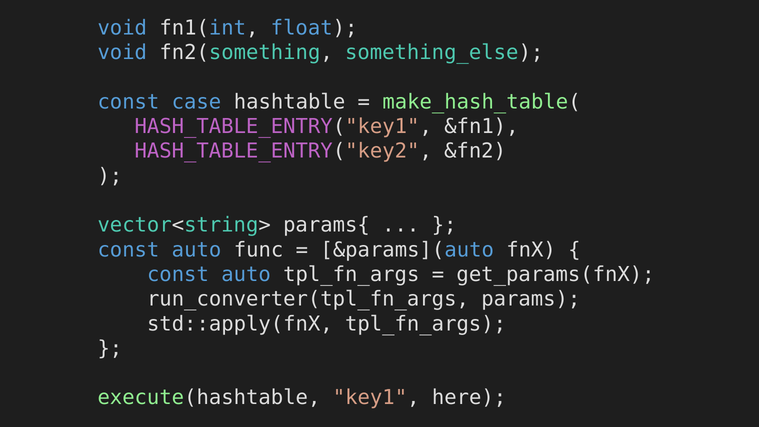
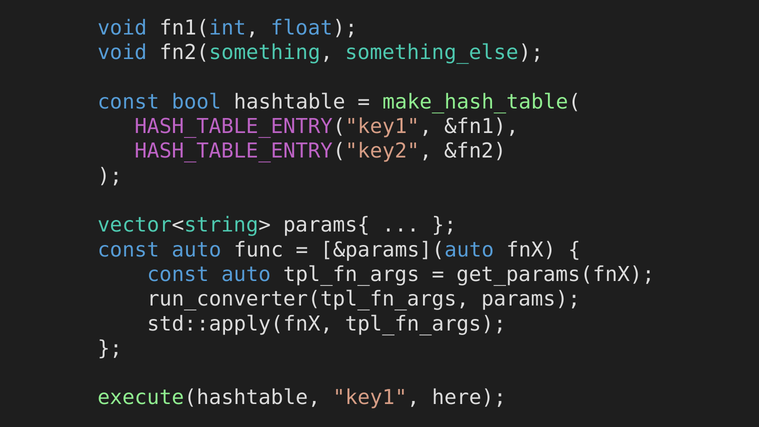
case: case -> bool (196, 102)
